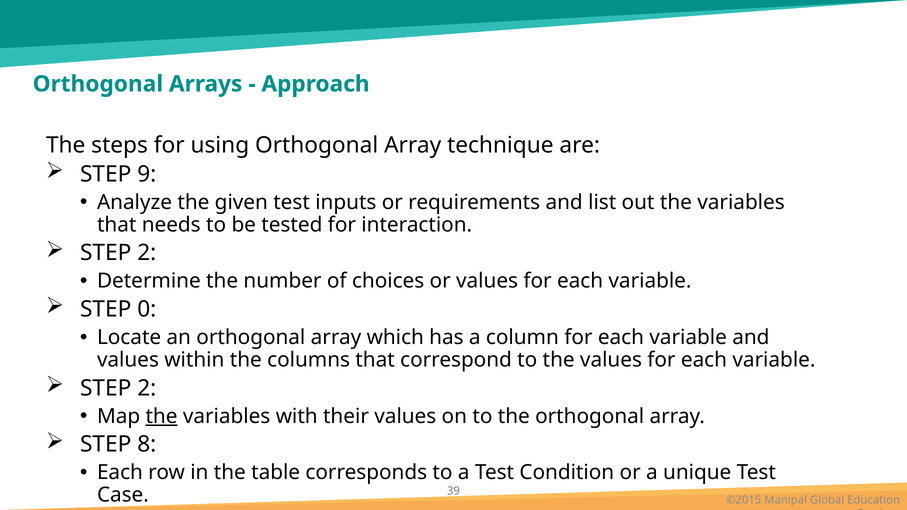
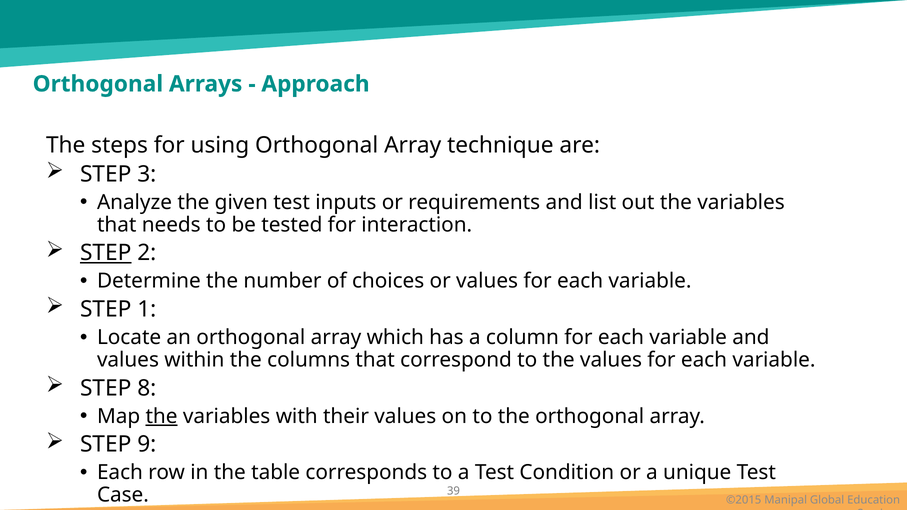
9: 9 -> 3 (147, 174)
STEP underline: none -> present (106, 253)
0: 0 -> 1 (147, 309)
2: 2 -> 8 (147, 388)
8: 8 -> 9 (147, 445)
